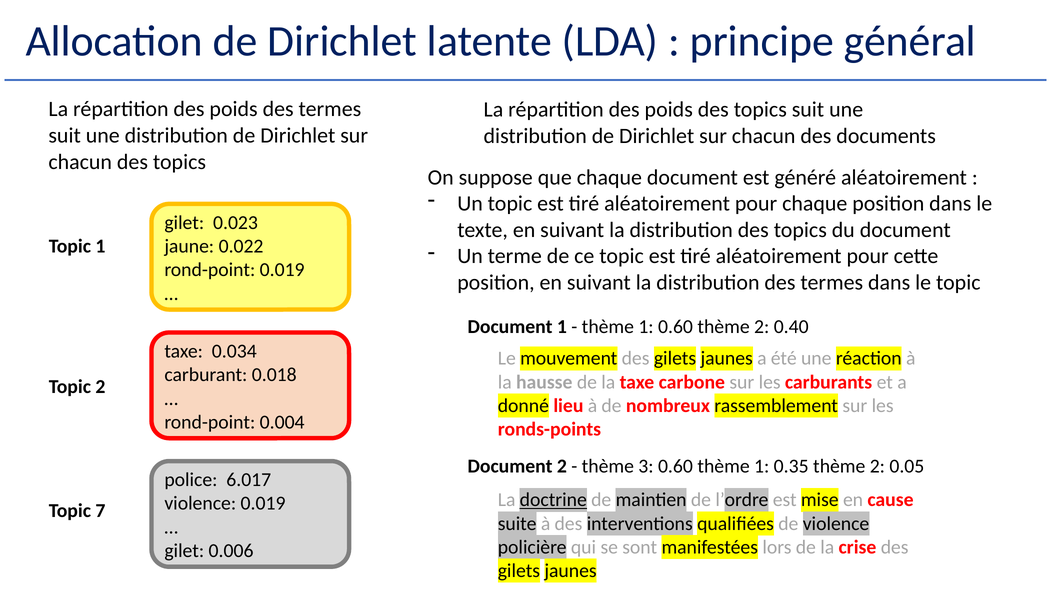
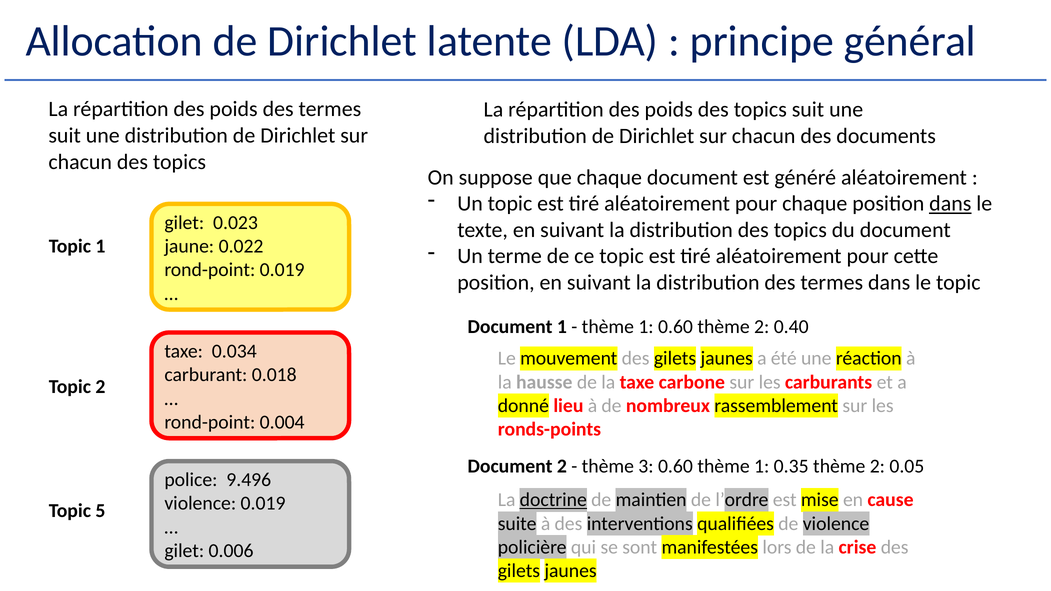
dans underline: none -> present (950, 204)
6.017: 6.017 -> 9.496 (249, 480)
7: 7 -> 5 (100, 511)
